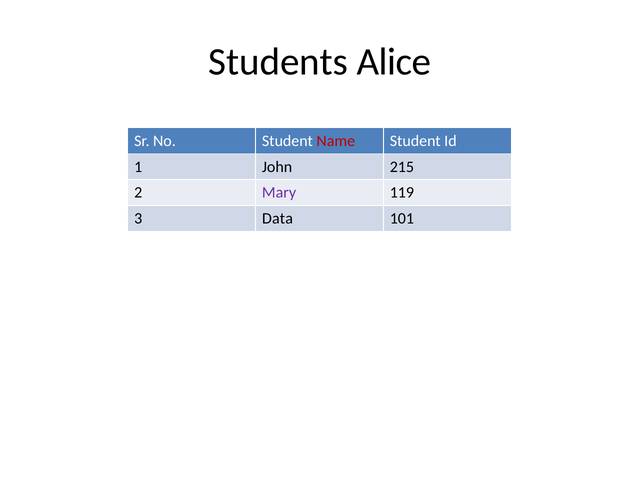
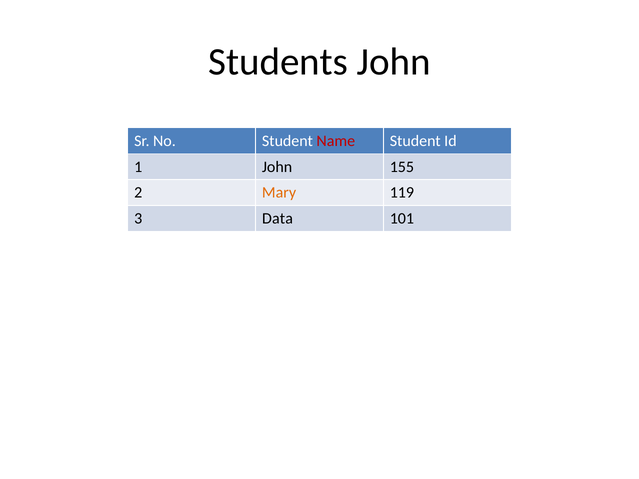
Students Alice: Alice -> John (394, 62)
215: 215 -> 155 (402, 167)
Mary colour: purple -> orange (279, 193)
